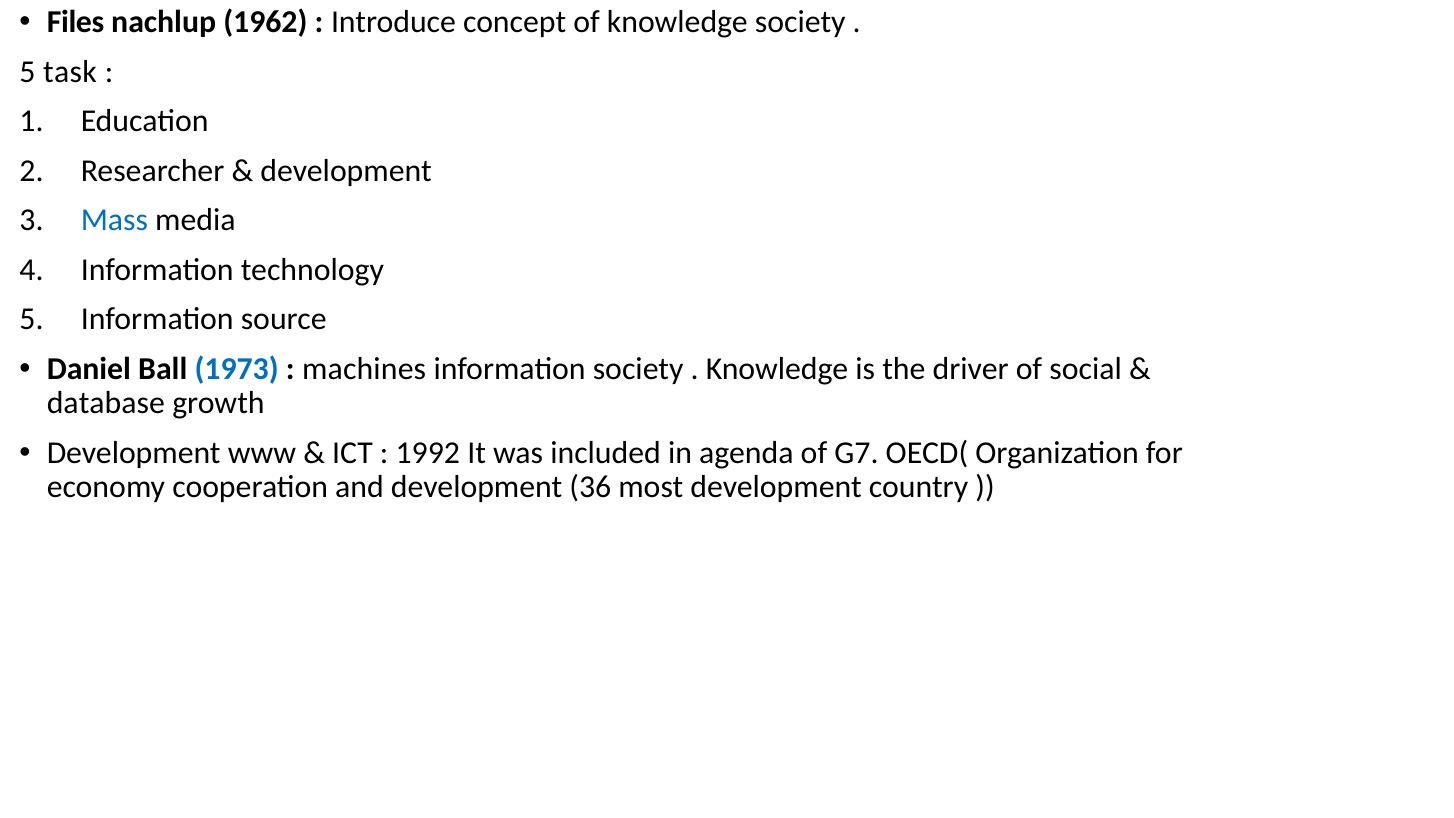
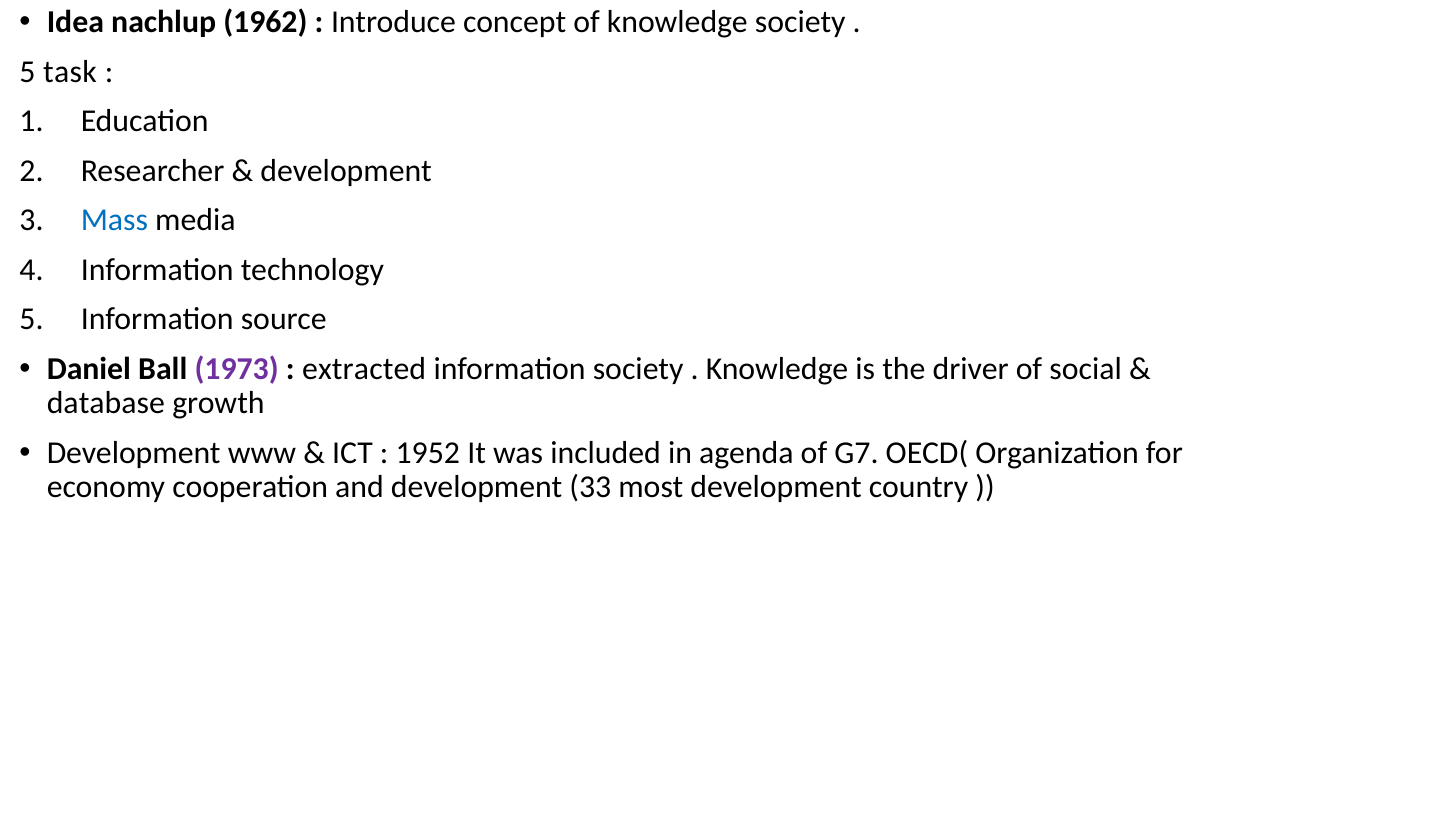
Files: Files -> Idea (75, 22)
1973 colour: blue -> purple (237, 369)
machines: machines -> extracted (364, 369)
1992: 1992 -> 1952 (428, 453)
36: 36 -> 33 (590, 487)
